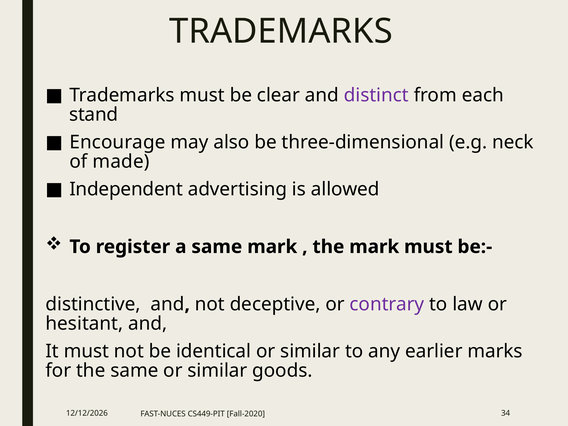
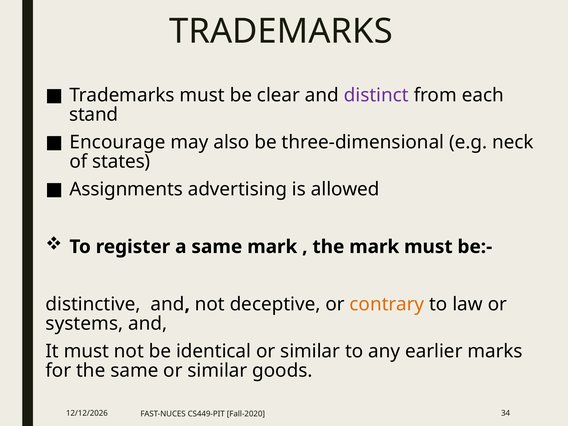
made: made -> states (121, 161)
Independent: Independent -> Assignments (126, 189)
contrary colour: purple -> orange (387, 304)
hesitant: hesitant -> systems (84, 324)
